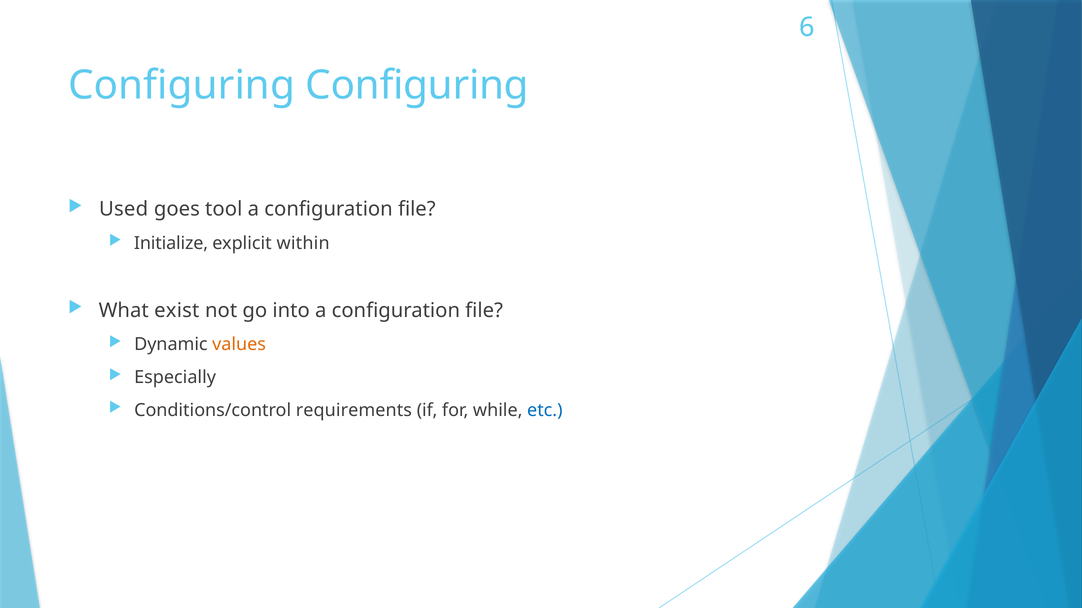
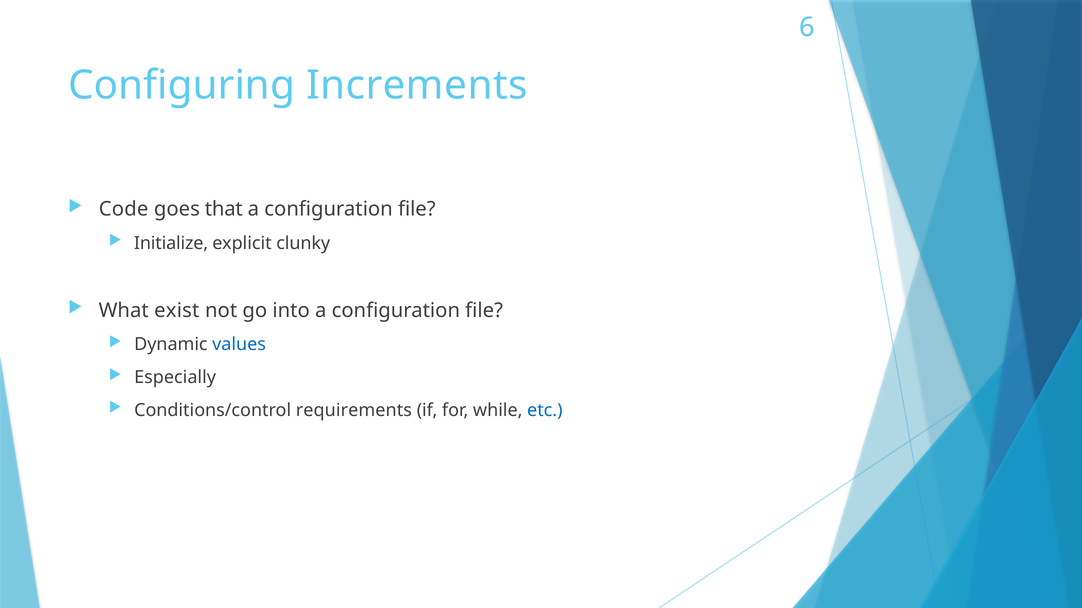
Configuring Configuring: Configuring -> Increments (417, 85)
Used: Used -> Code (124, 209)
tool: tool -> that (224, 209)
within: within -> clunky (303, 243)
values colour: orange -> blue (239, 345)
